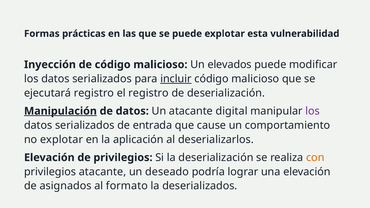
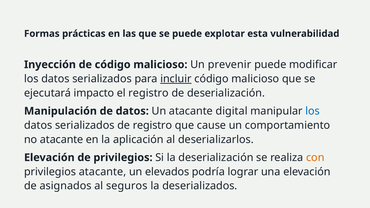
elevados: elevados -> prevenir (230, 65)
ejecutará registro: registro -> impacto (94, 93)
Manipulación underline: present -> none (60, 111)
los colour: purple -> blue (313, 111)
de entrada: entrada -> registro (152, 125)
no explotar: explotar -> atacante (62, 140)
deseado: deseado -> elevados (167, 172)
formato: formato -> seguros (127, 186)
